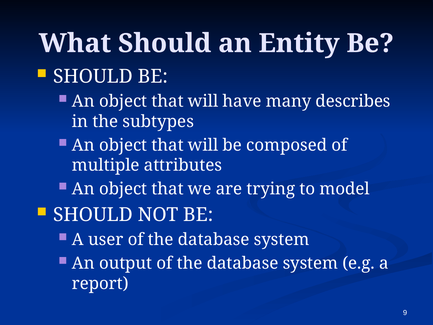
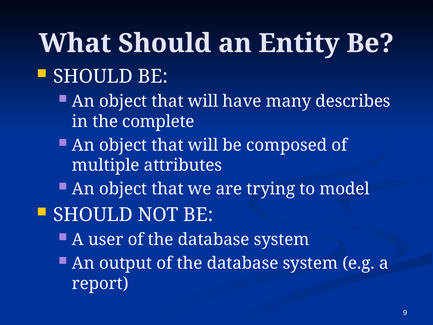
subtypes: subtypes -> complete (158, 121)
